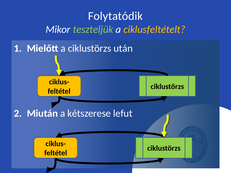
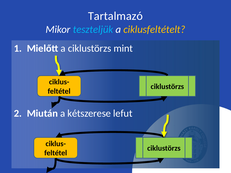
Folytatódik: Folytatódik -> Tartalmazó (115, 16)
teszteljük colour: light green -> light blue (93, 29)
után: után -> mint (123, 48)
